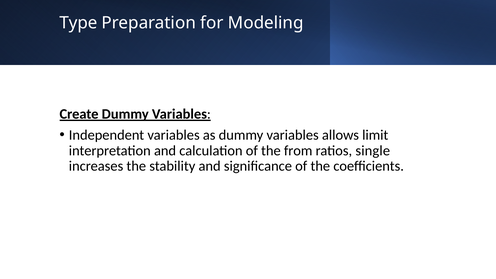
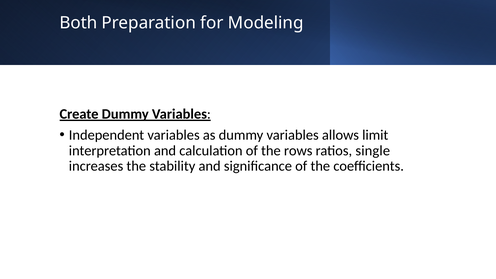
Type: Type -> Both (78, 23)
from: from -> rows (298, 151)
